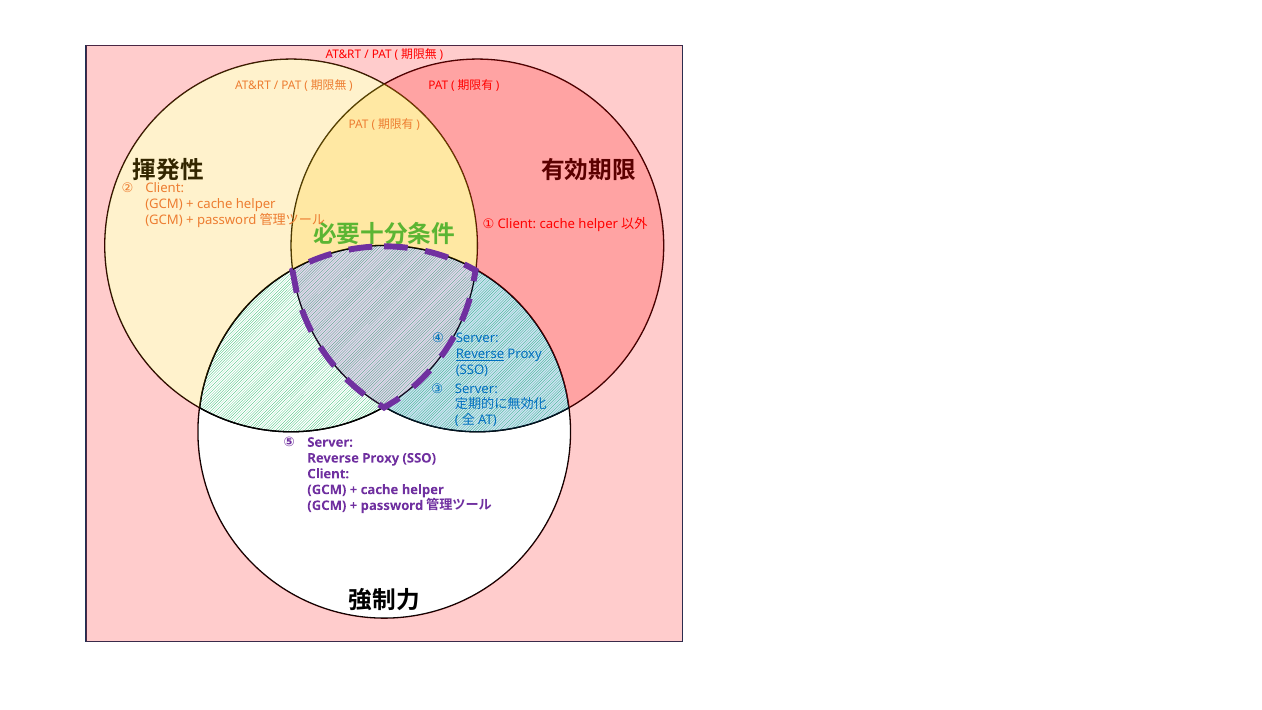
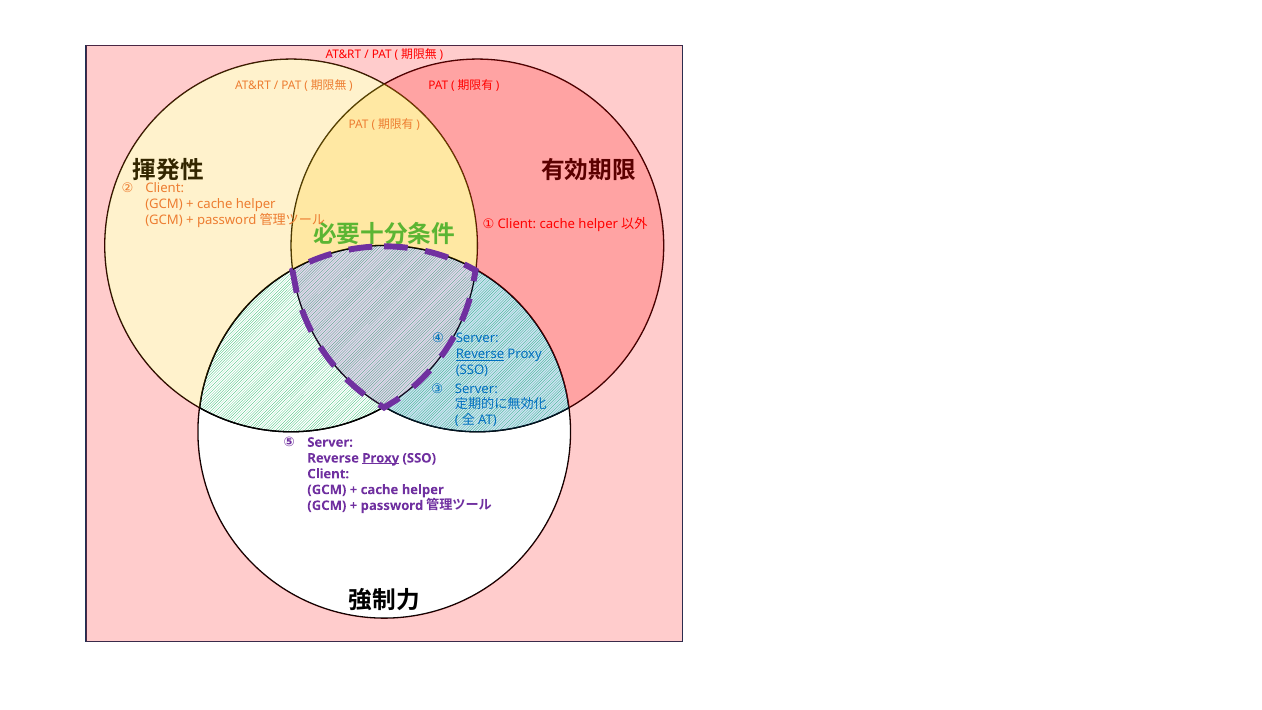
Proxy underline: none -> present (381, 458)
